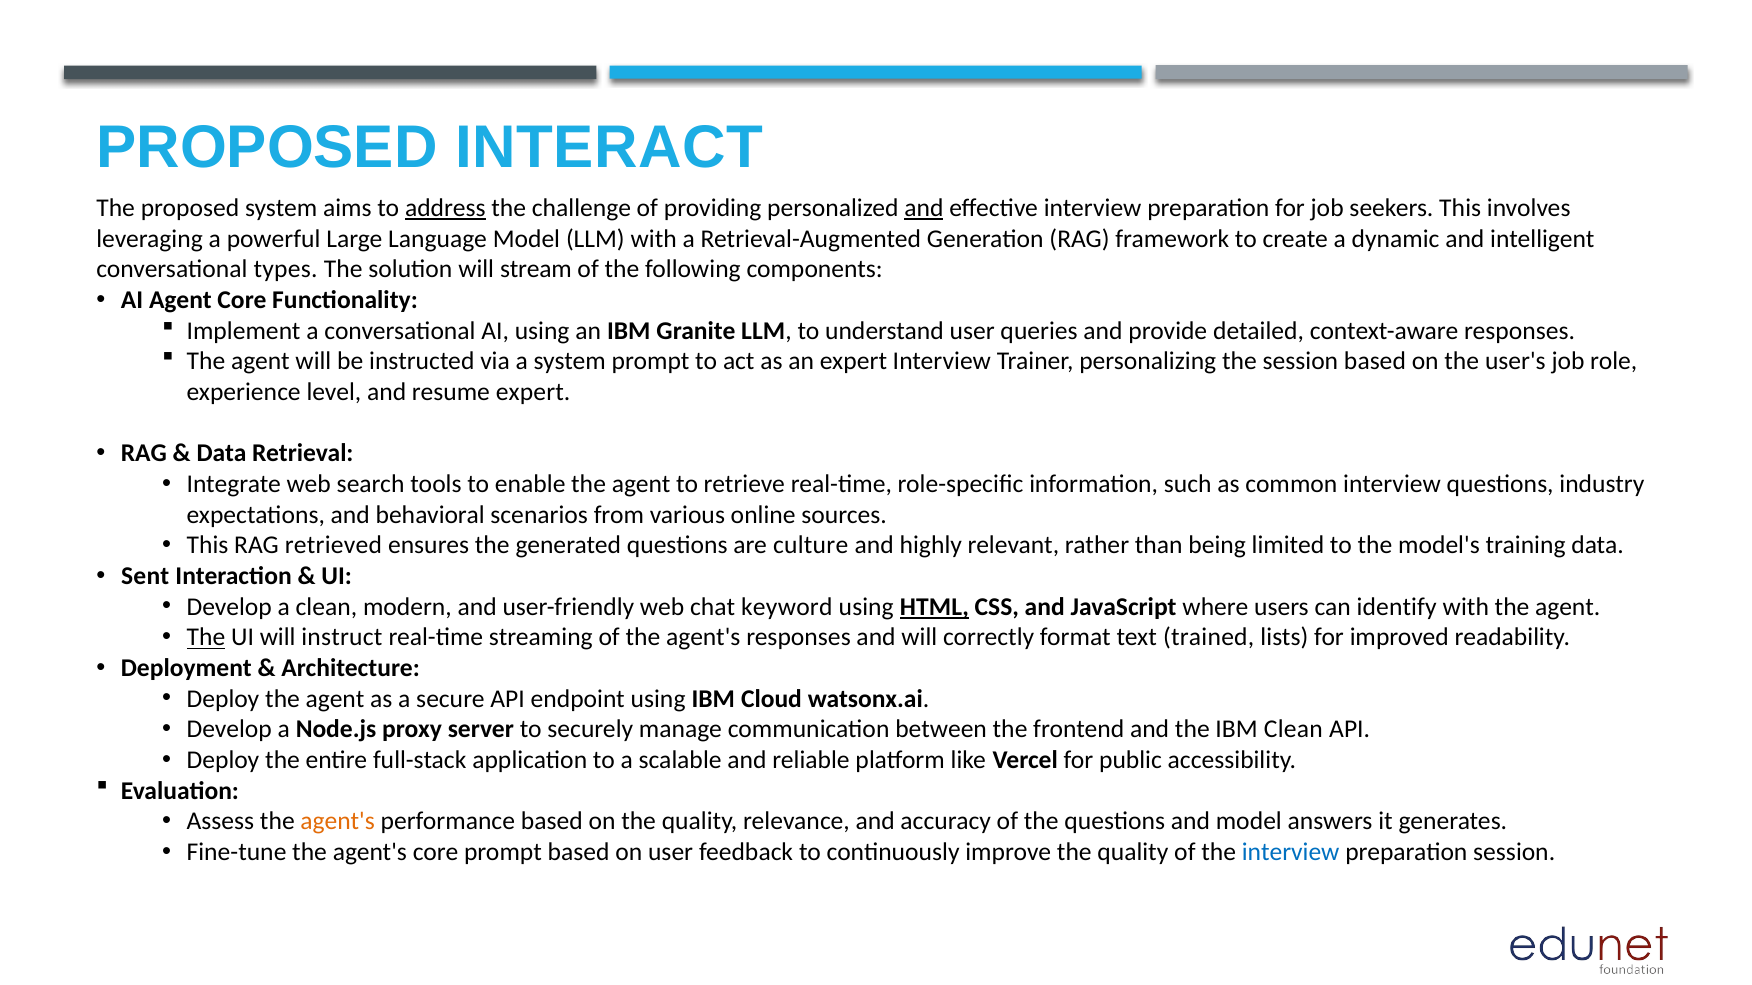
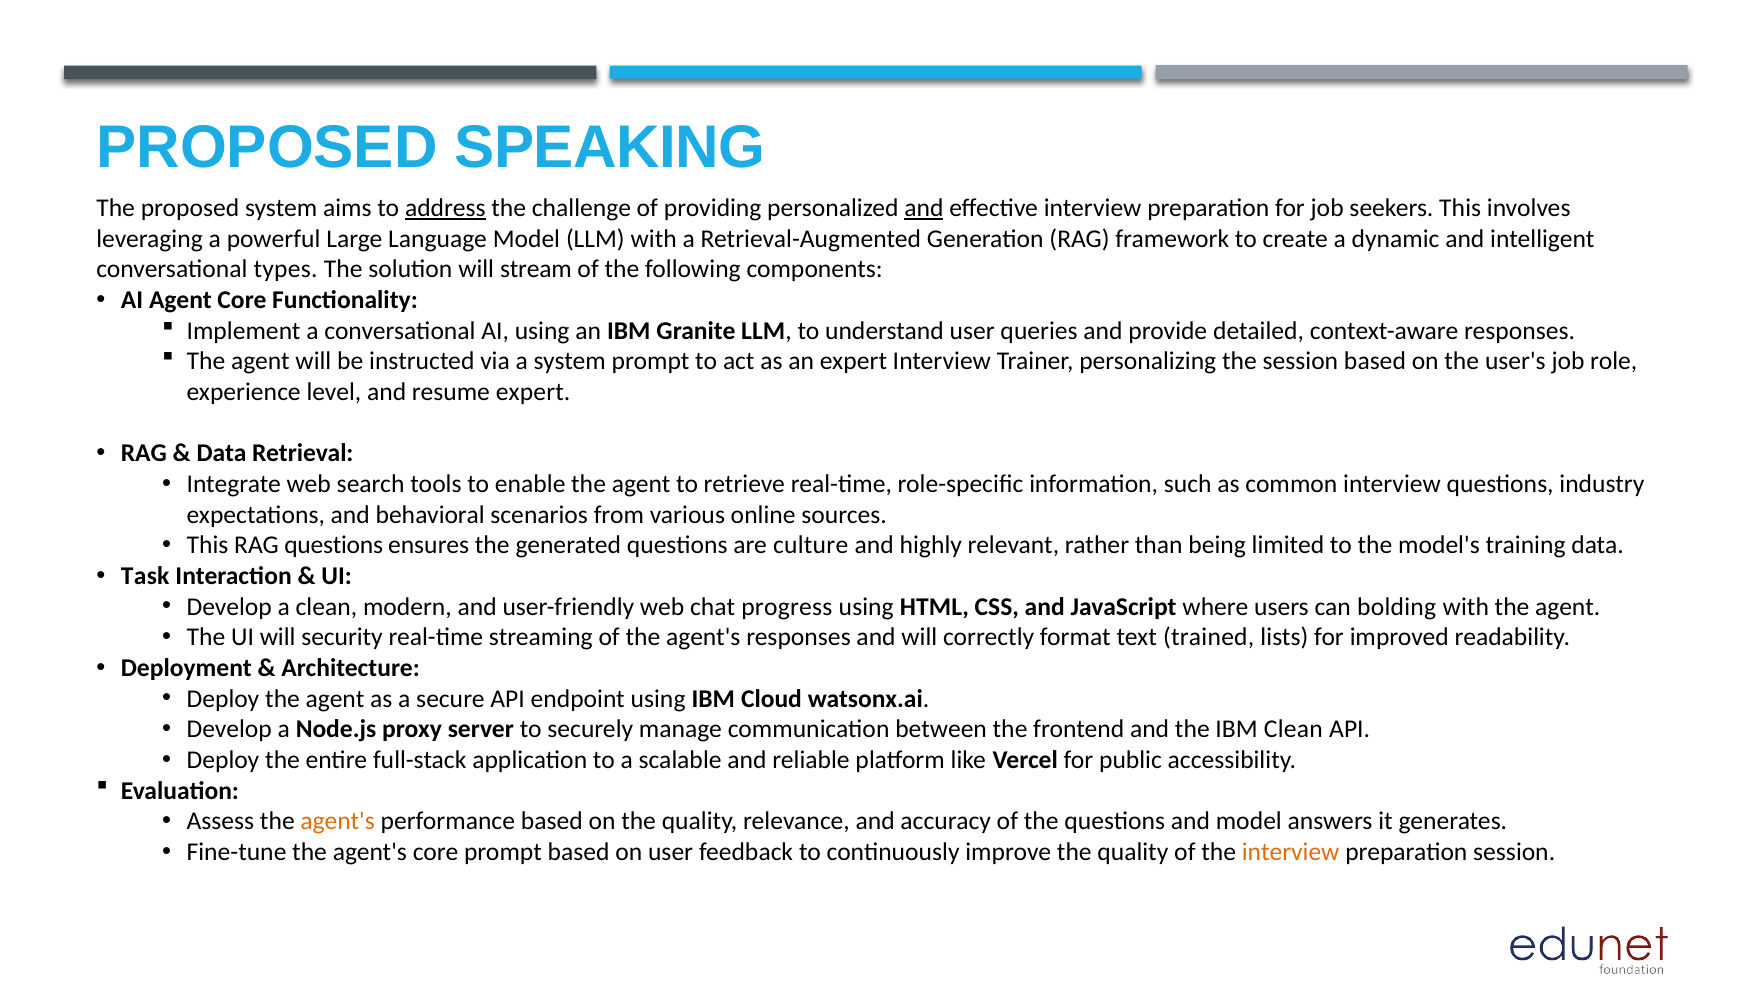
INTERACT: INTERACT -> SPEAKING (610, 148)
RAG retrieved: retrieved -> questions (334, 546)
Sent: Sent -> Task (145, 576)
keyword: keyword -> progress (787, 607)
HTML underline: present -> none (934, 607)
identify: identify -> bolding (1397, 607)
The underline: present -> none (206, 638)
instruct: instruct -> security (342, 638)
interview colour: blue -> orange (1291, 852)
